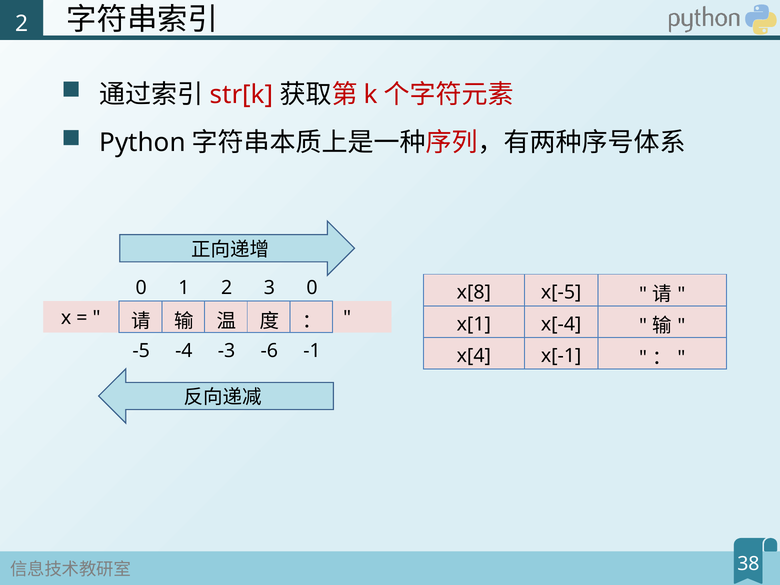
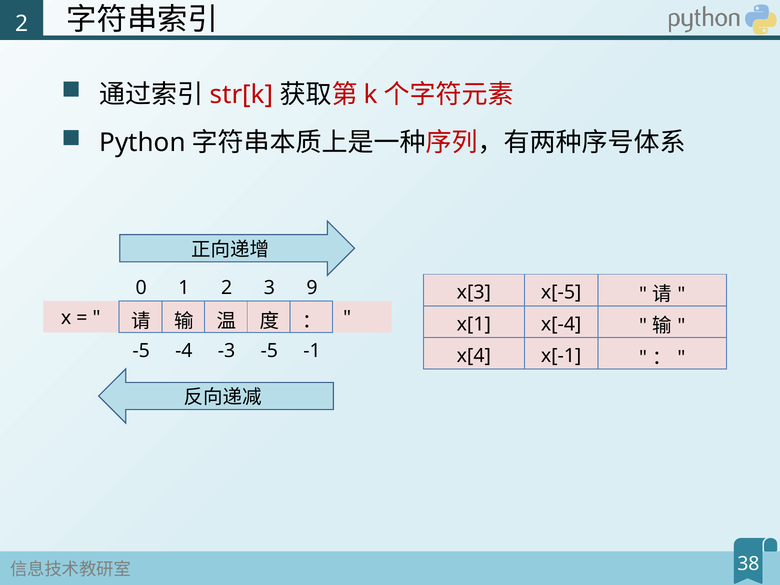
3 0: 0 -> 9 (312, 288)
x[8: x[8 -> x[3 (474, 292)
-3 -6: -6 -> -5 (269, 351)
